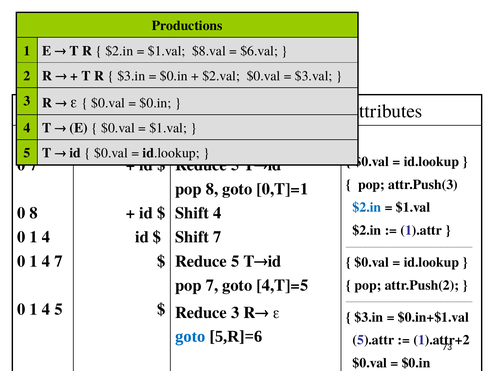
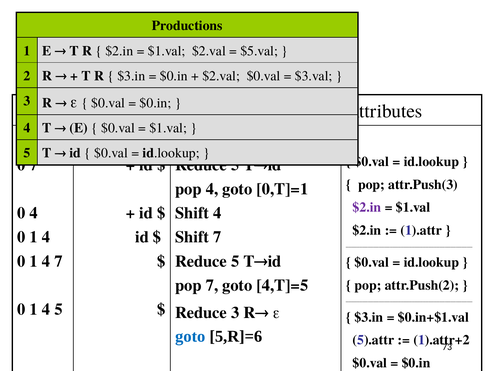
$1.val $8.val: $8.val -> $2.val (209, 51)
$6.val: $6.val -> $5.val (259, 51)
pop 8: 8 -> 4 (212, 189)
$2.in colour: blue -> purple (367, 207)
0 8: 8 -> 4 (34, 213)
